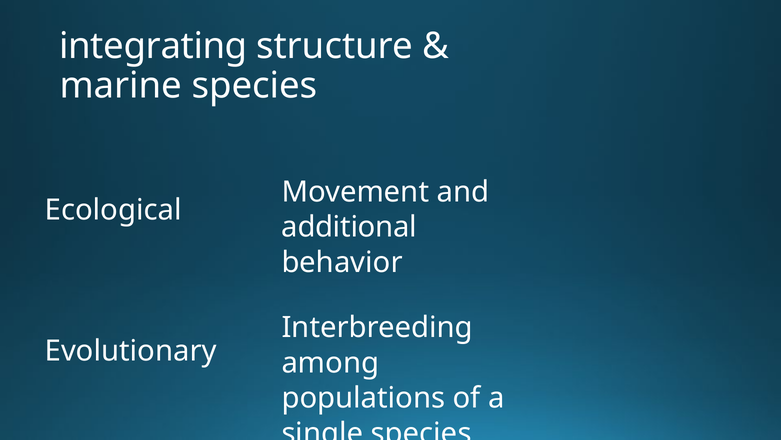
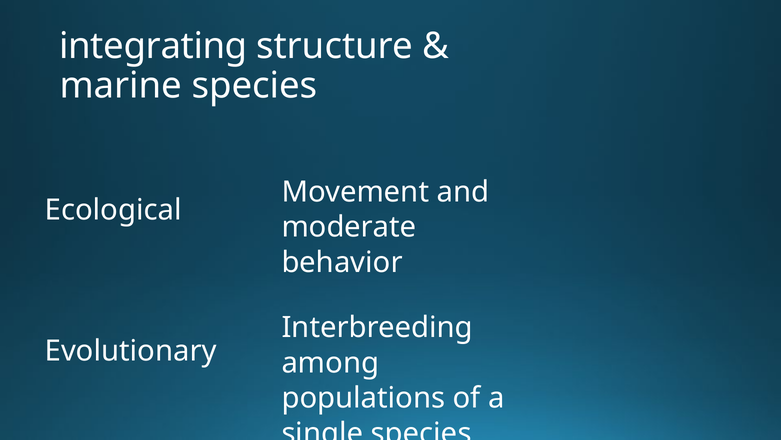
additional: additional -> moderate (349, 227)
